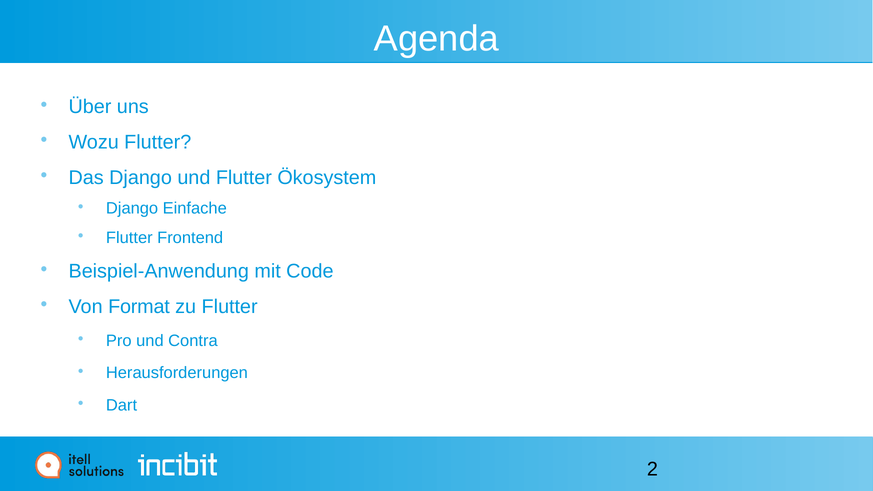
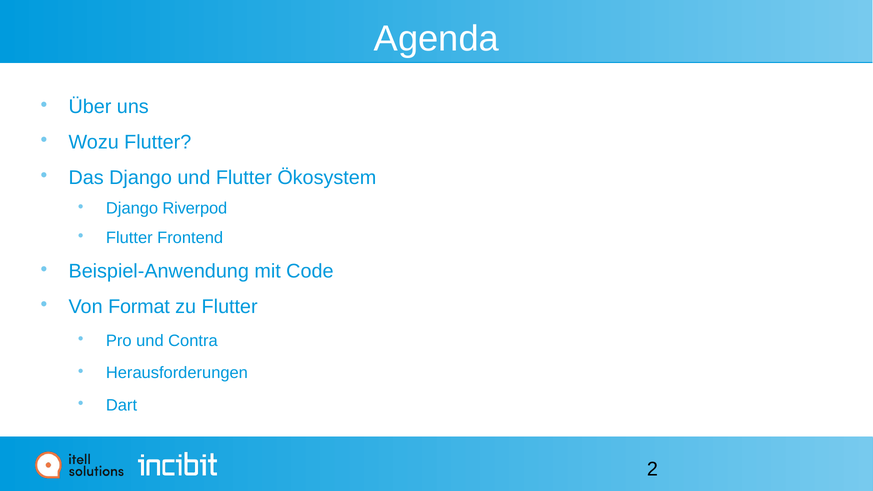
Einfache: Einfache -> Riverpod (195, 209)
